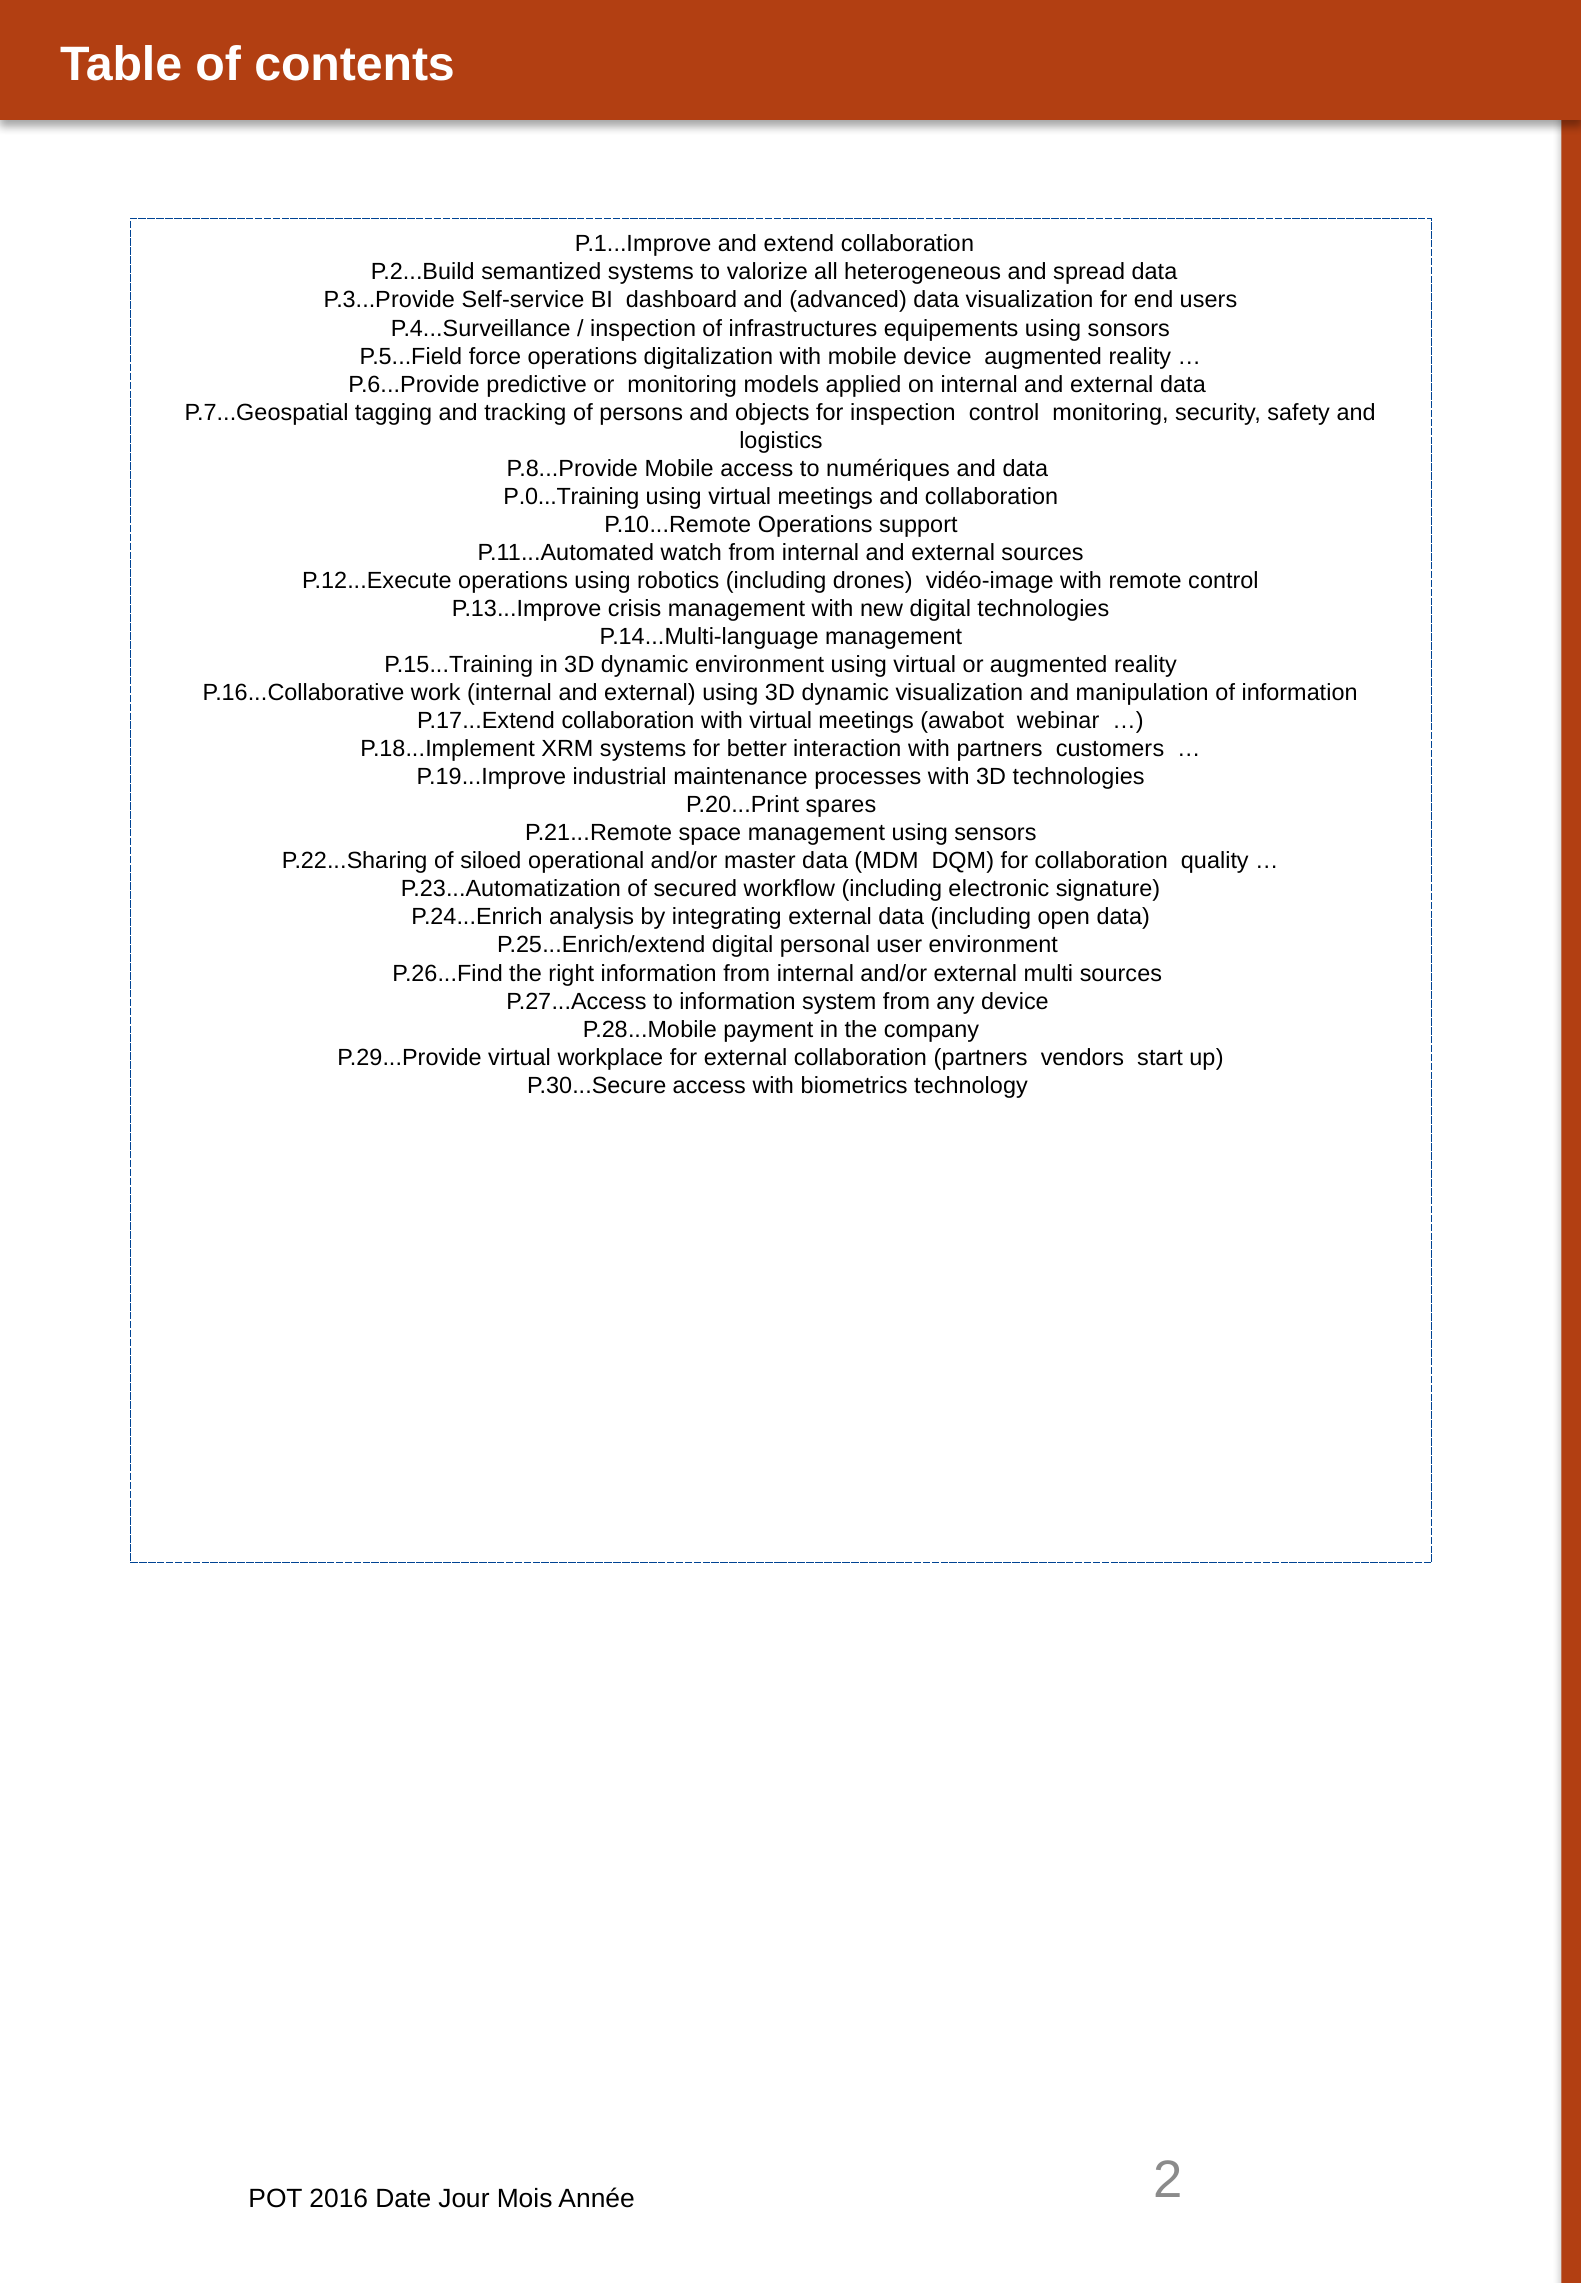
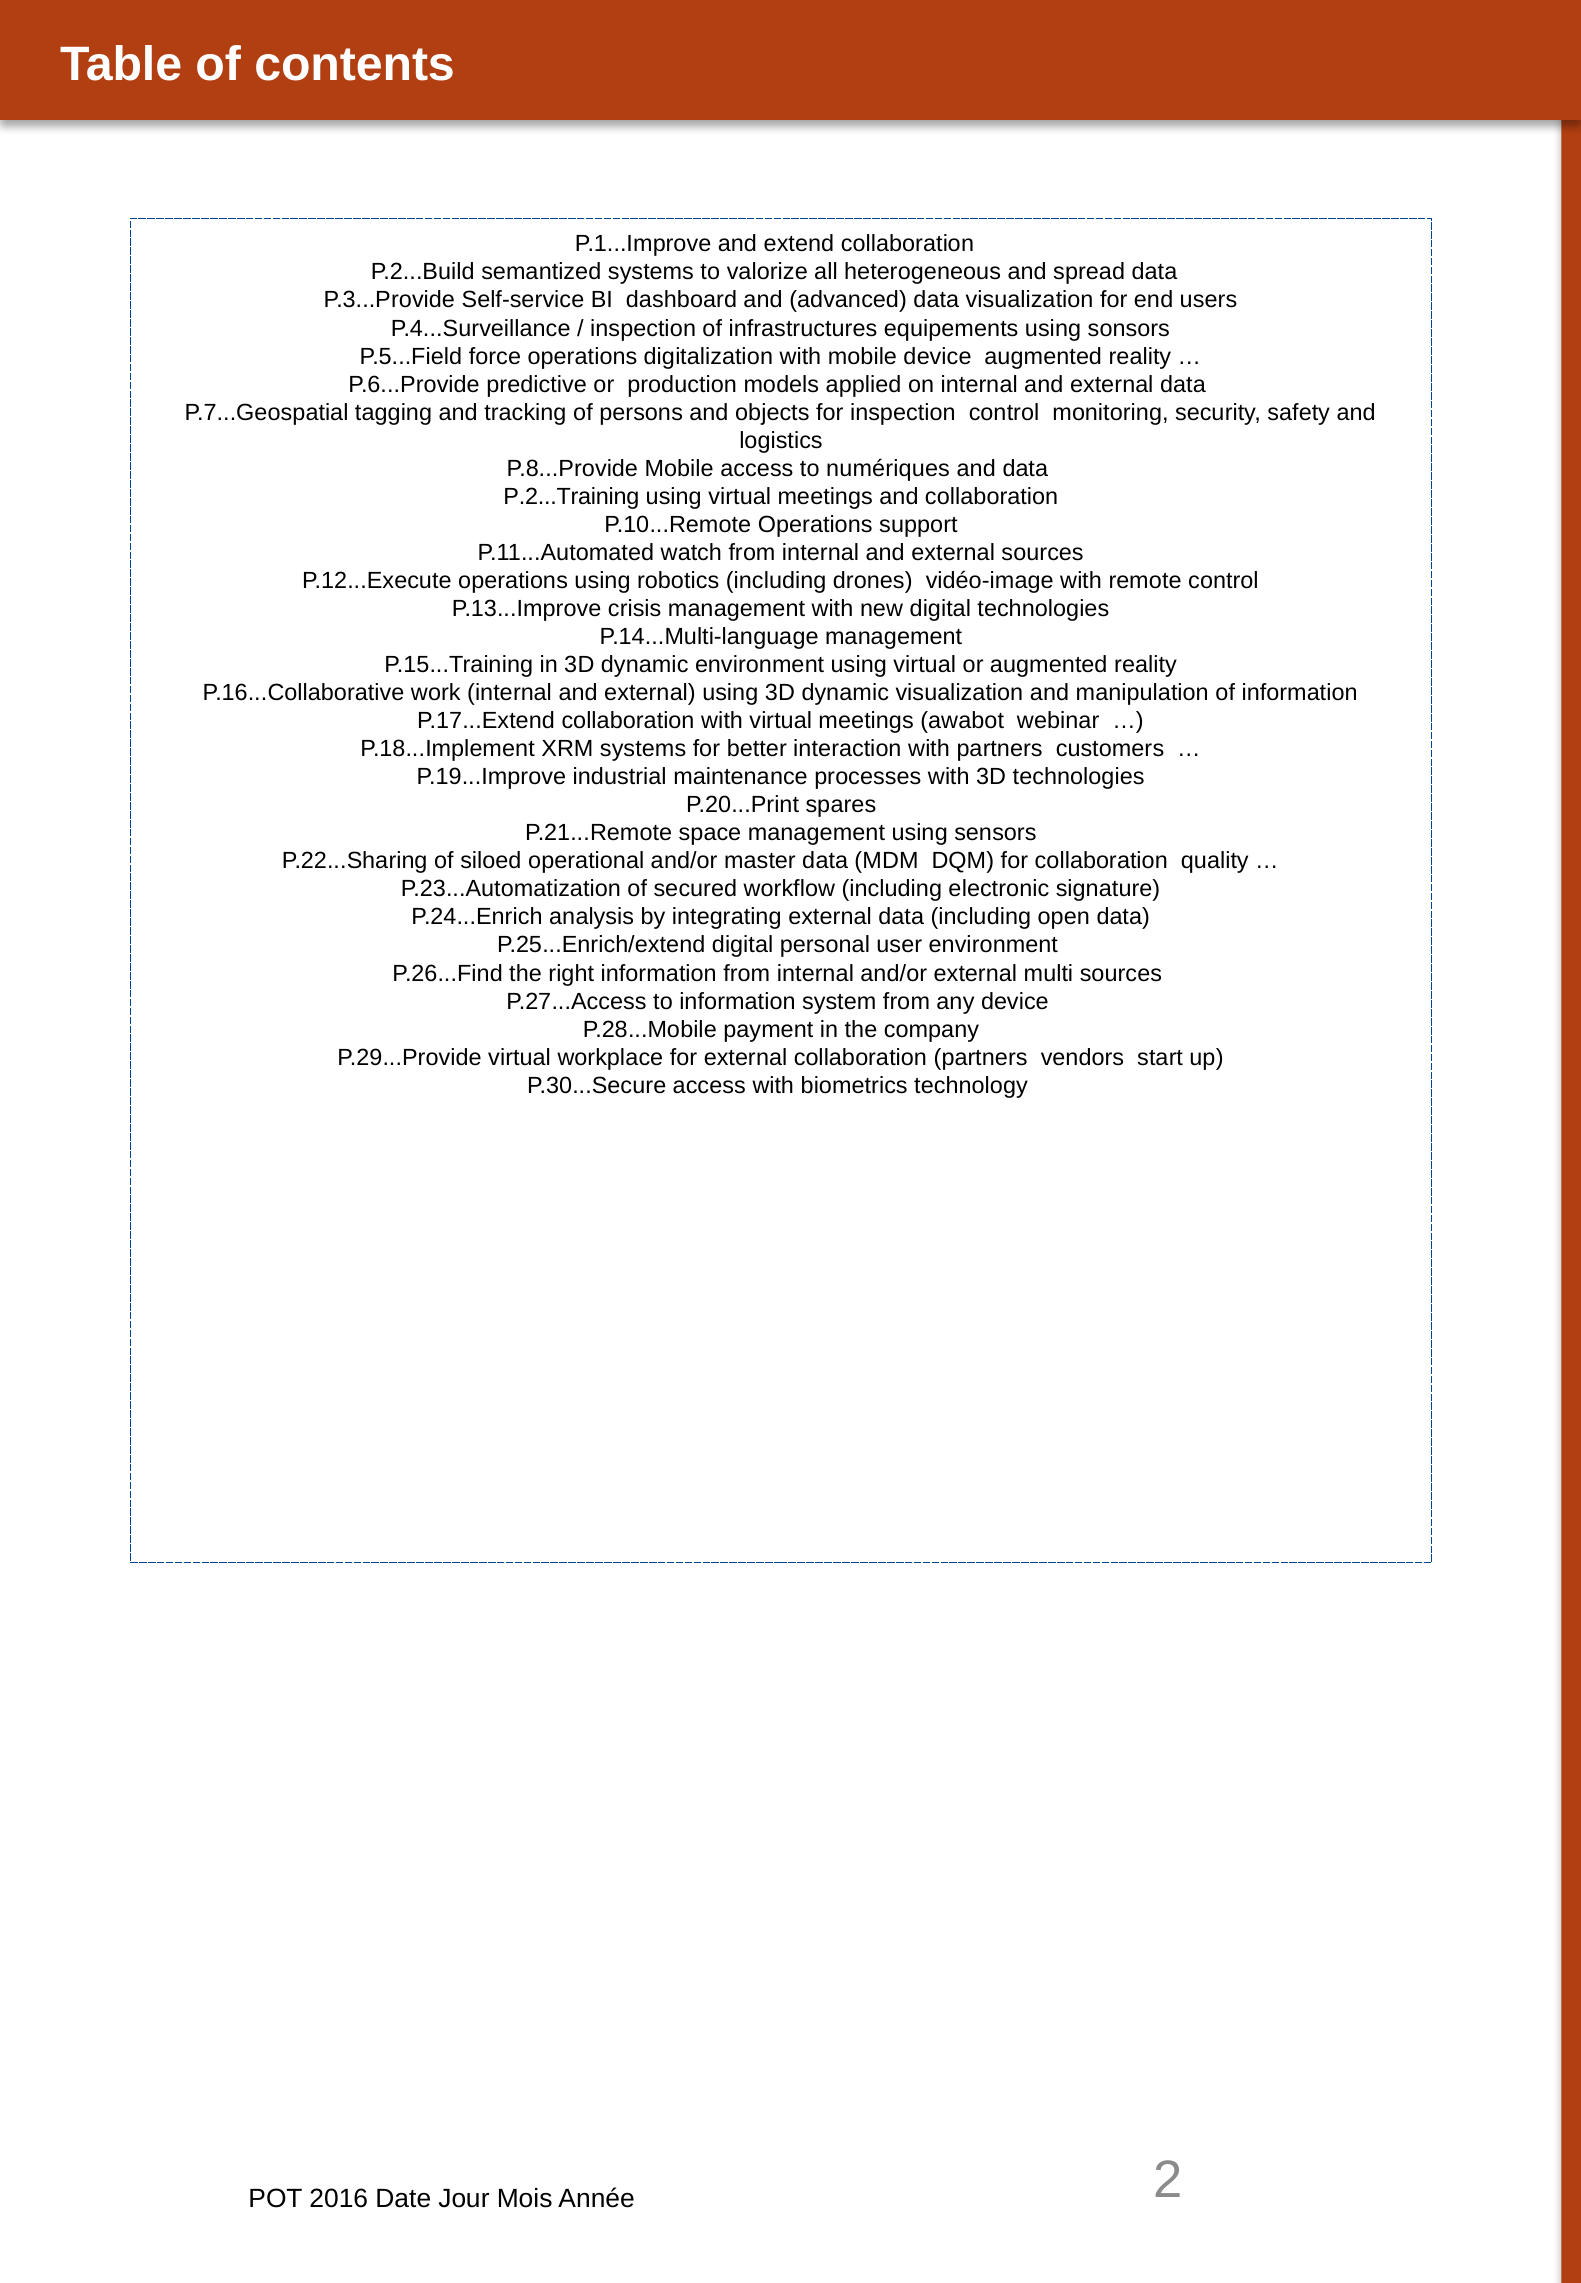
or monitoring: monitoring -> production (682, 384)
P.0...Training: P.0...Training -> P.2...Training (571, 497)
